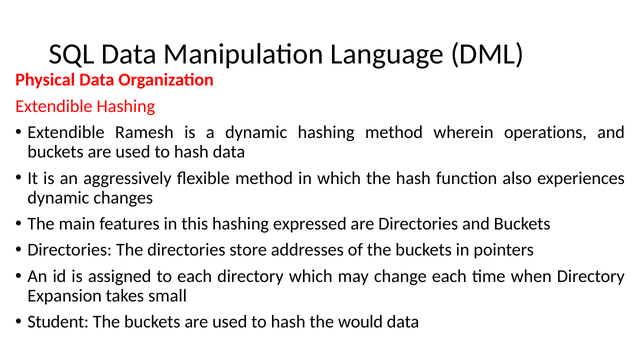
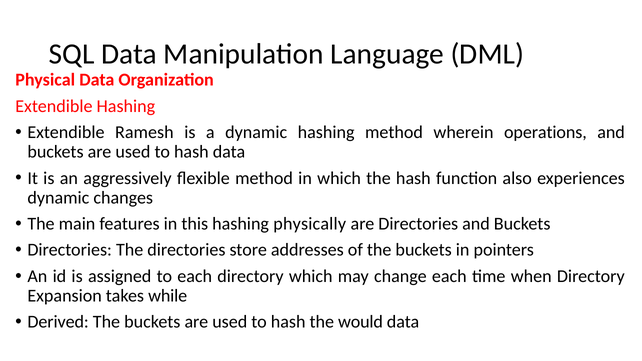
expressed: expressed -> physically (310, 224)
small: small -> while (168, 296)
Student: Student -> Derived (58, 322)
